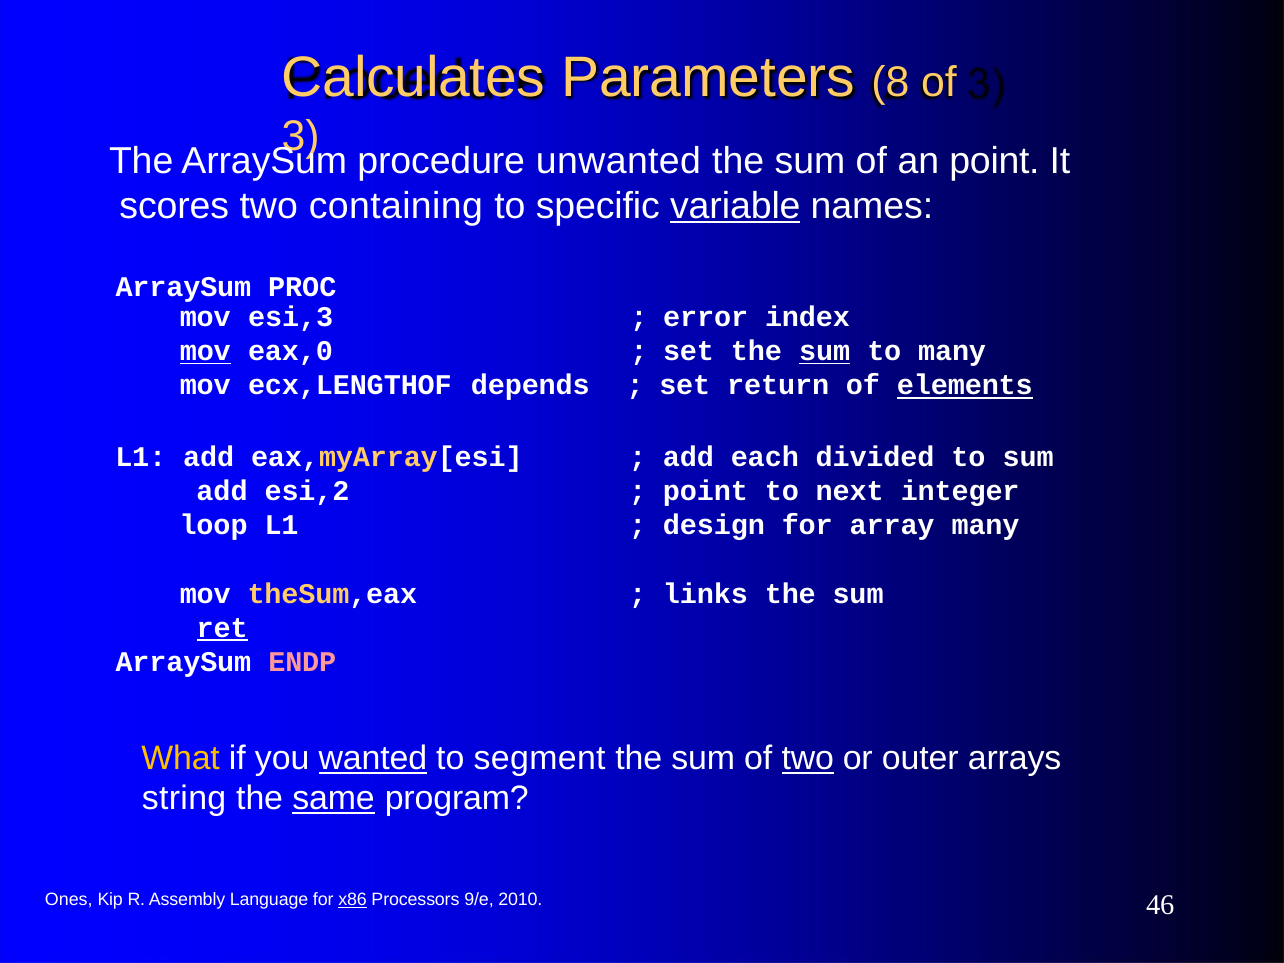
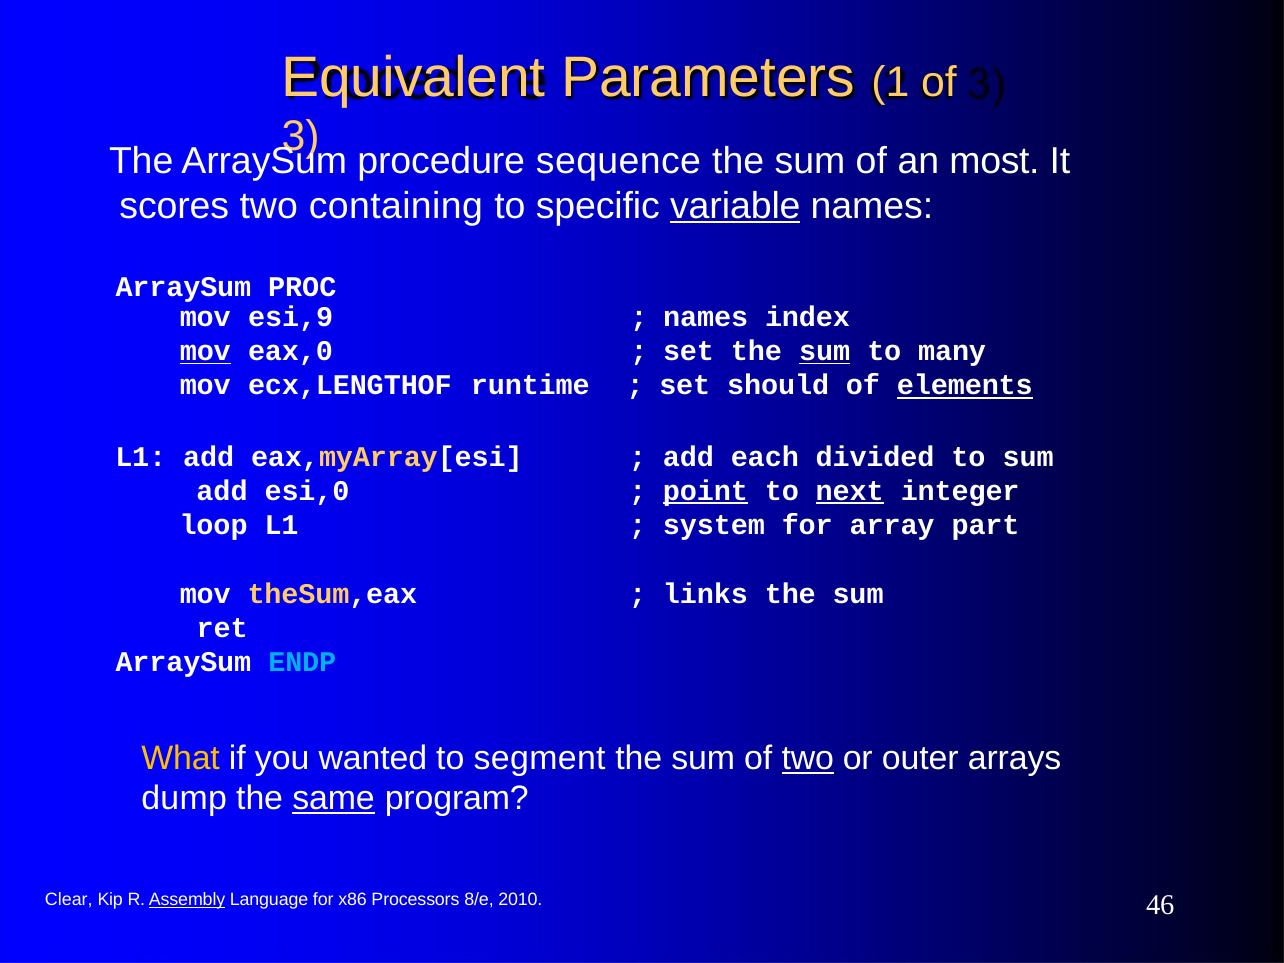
Calculates: Calculates -> Equivalent (414, 77)
8: 8 -> 1 (890, 82)
unwanted: unwanted -> sequence (618, 161)
an point: point -> most (995, 161)
esi,3: esi,3 -> esi,9 (291, 317)
error: error -> names (706, 317)
depends: depends -> runtime (530, 385)
return: return -> should (778, 385)
esi,2: esi,2 -> esi,0 (307, 491)
point underline: none -> present (705, 491)
next underline: none -> present (850, 491)
design: design -> system (714, 525)
array many: many -> part (986, 525)
ret underline: present -> none (222, 628)
ENDP colour: pink -> light blue (302, 662)
wanted underline: present -> none (373, 758)
string: string -> dump (184, 799)
Ones: Ones -> Clear (69, 900)
Assembly underline: none -> present (187, 900)
x86 underline: present -> none (353, 900)
9/e: 9/e -> 8/e (479, 900)
